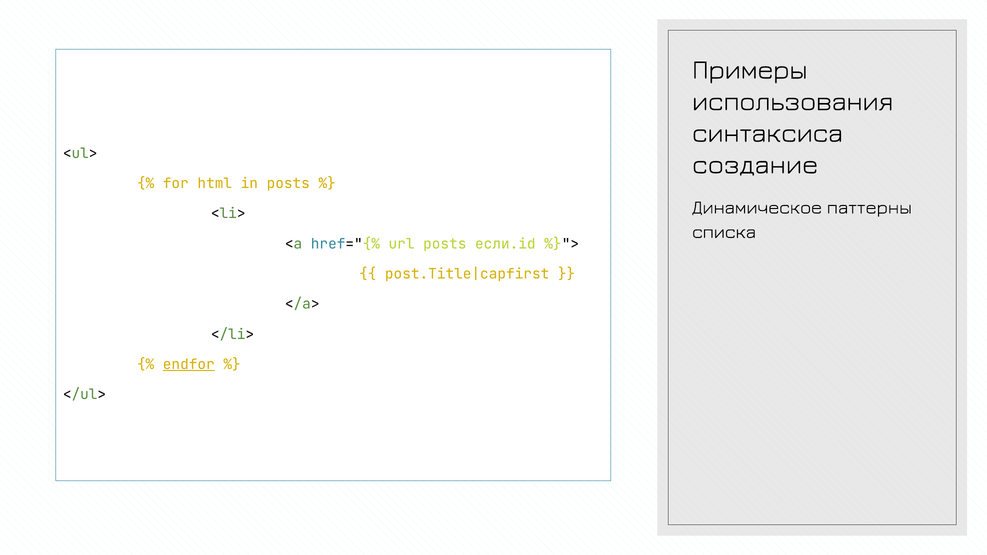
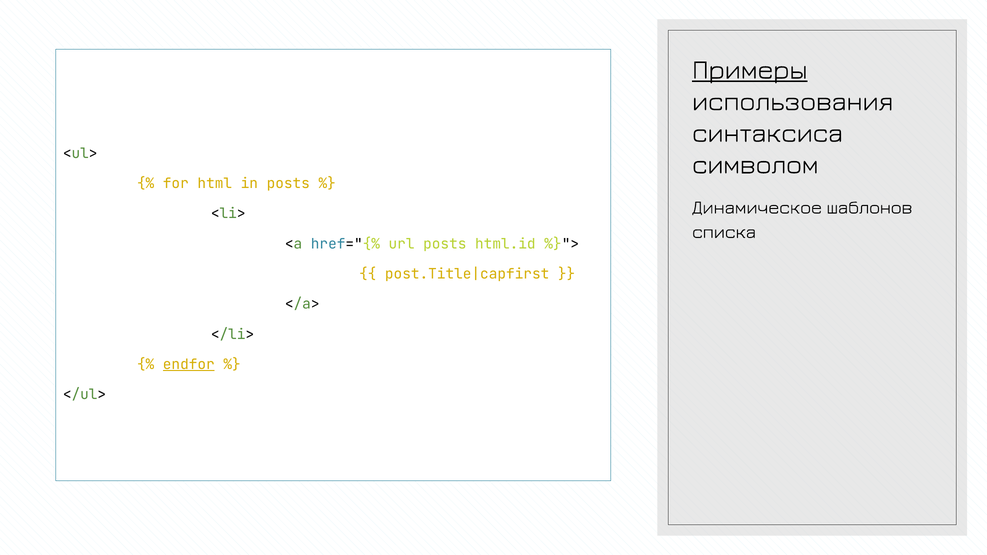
Примеры underline: none -> present (750, 70)
создание: создание -> символом (755, 165)
паттерны: паттерны -> шаблонов (870, 207)
если.id: если.id -> html.id (505, 244)
